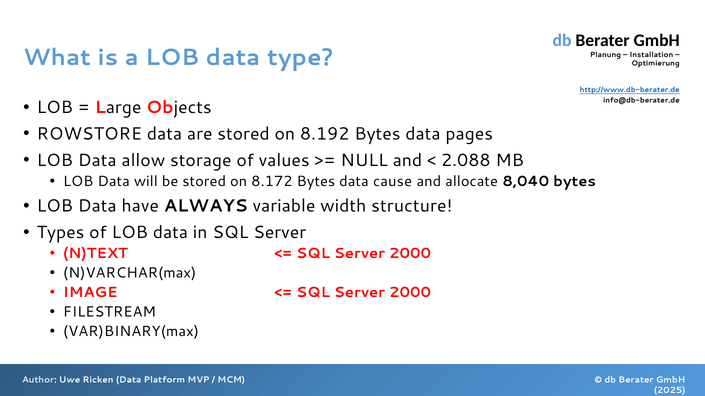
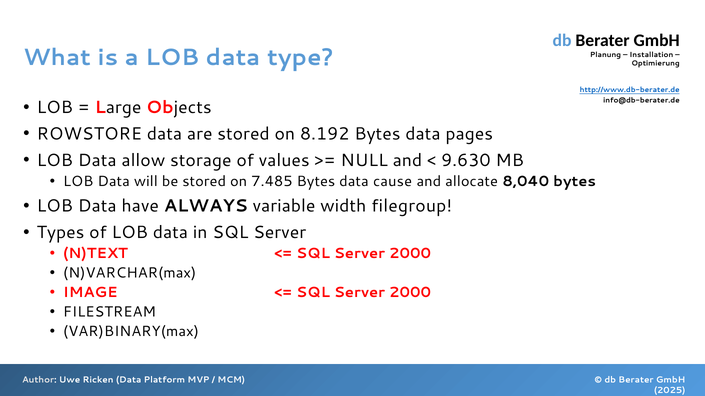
2.088: 2.088 -> 9.630 (466, 160)
8.172: 8.172 -> 7.485 (272, 182)
structure: structure -> filegroup (412, 206)
